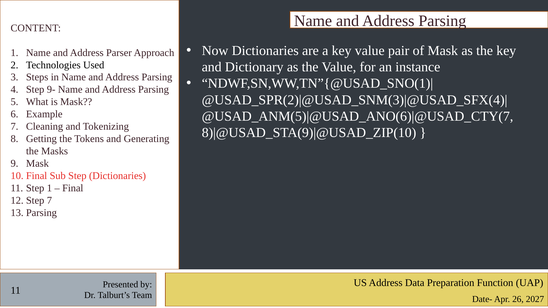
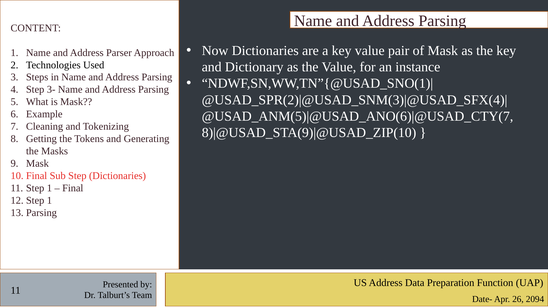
9-: 9- -> 3- (51, 90)
7: 7 -> 1 (49, 201)
2027: 2027 -> 2094 (535, 299)
